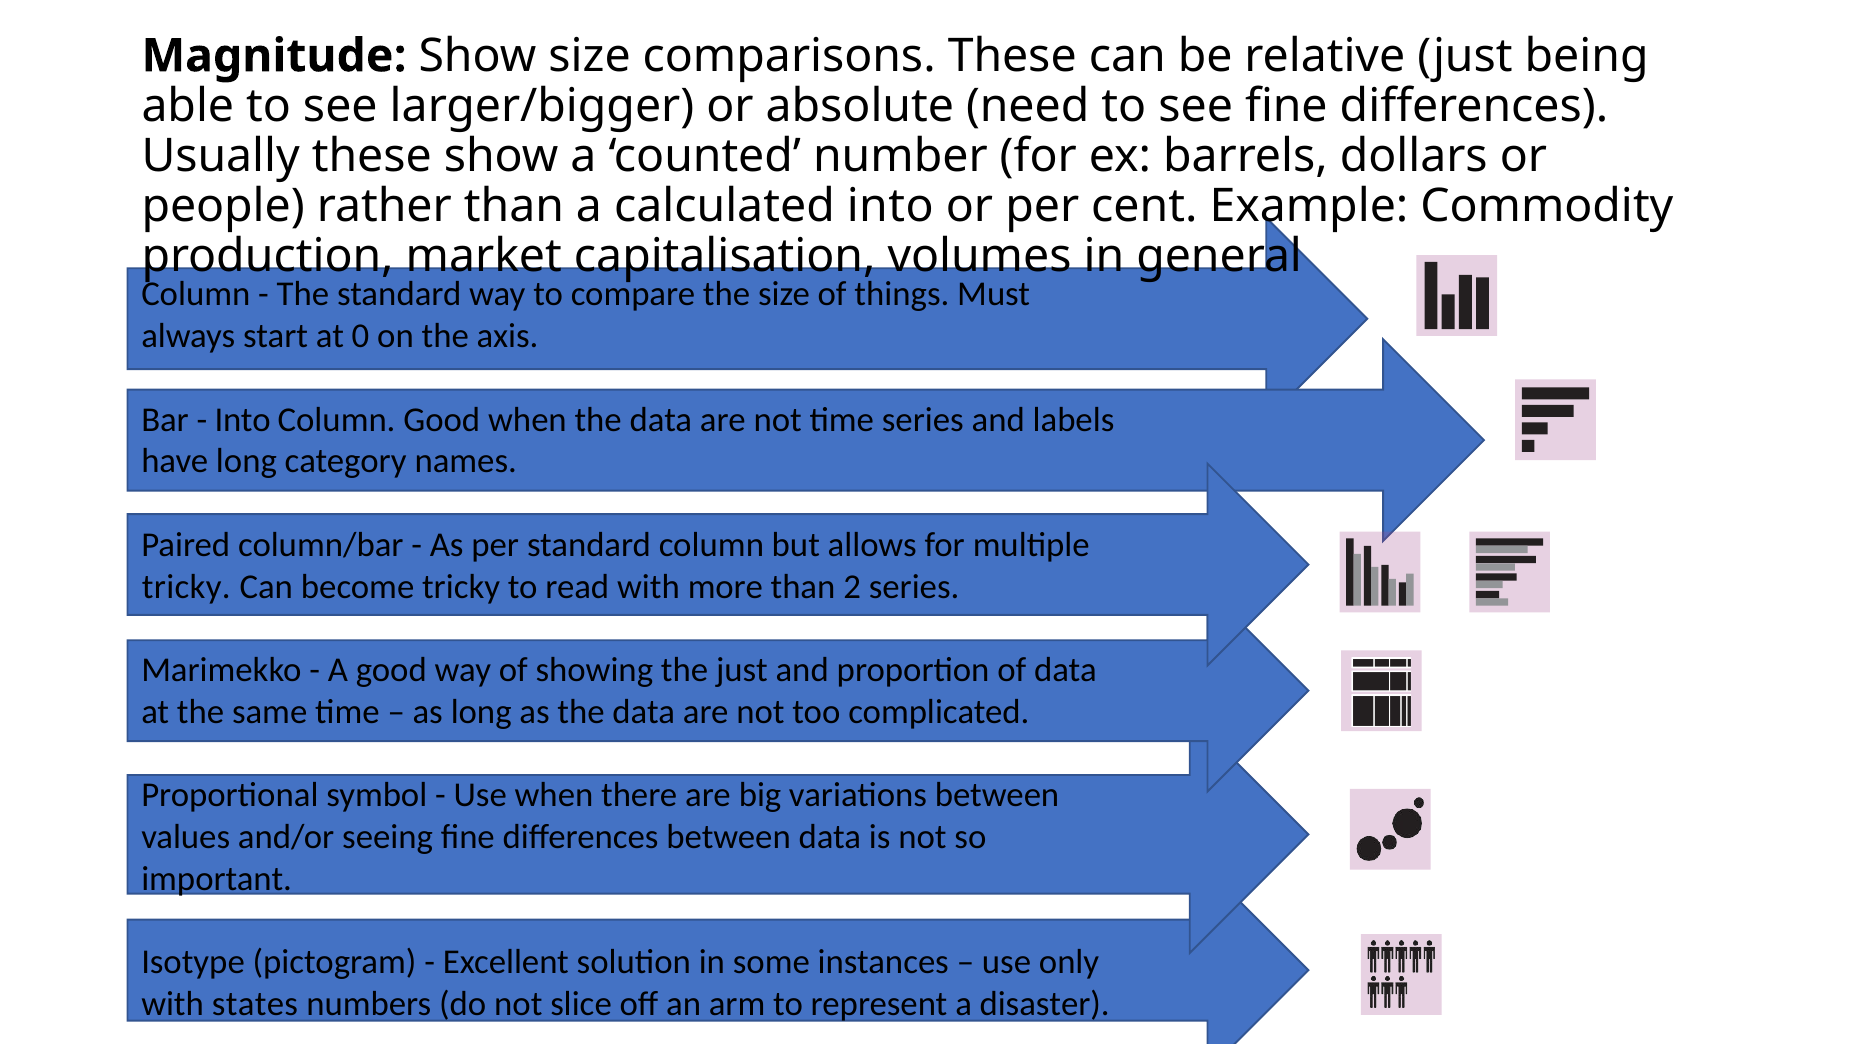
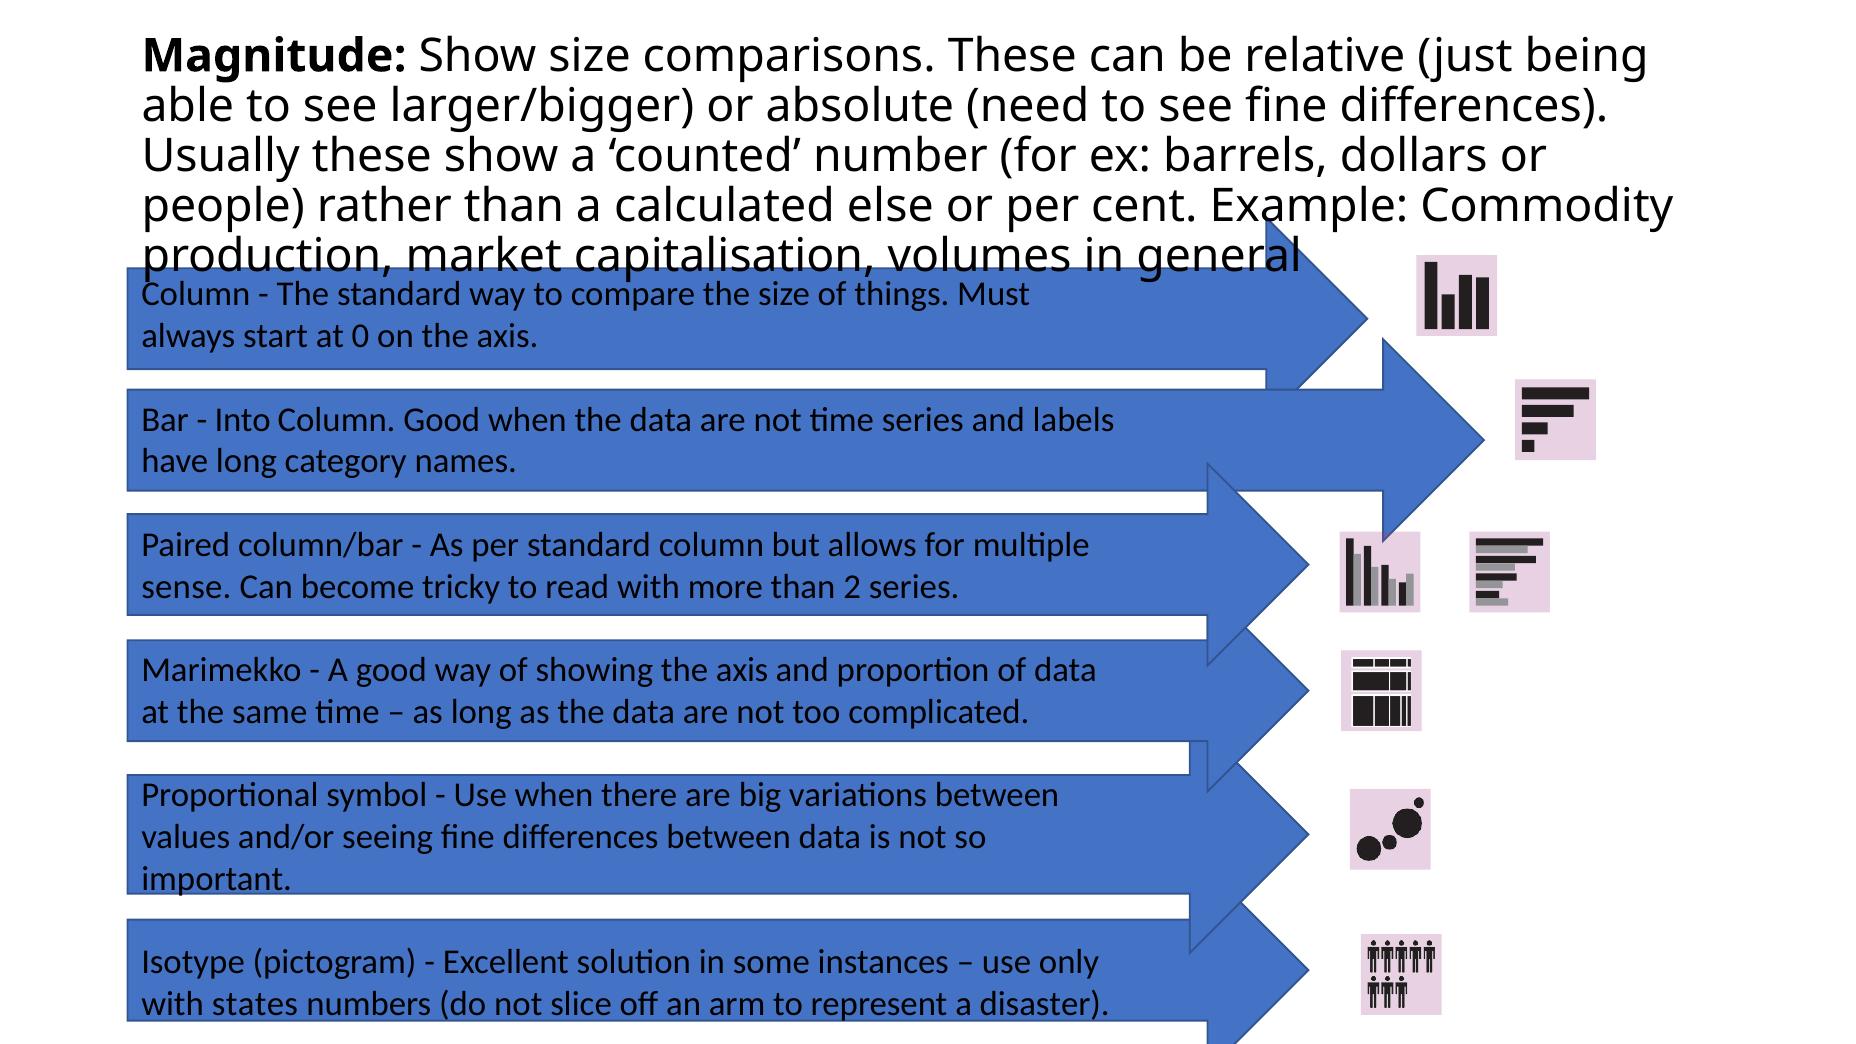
calculated into: into -> else (890, 206)
tricky: tricky -> sense (186, 587)
showing the just: just -> axis (742, 670)
